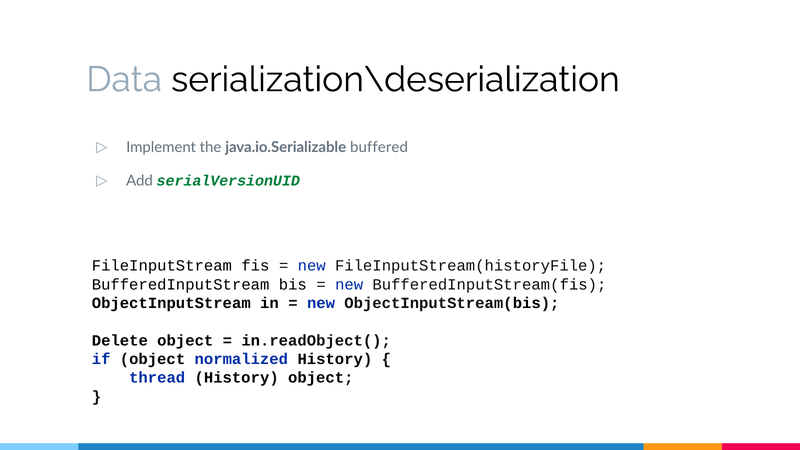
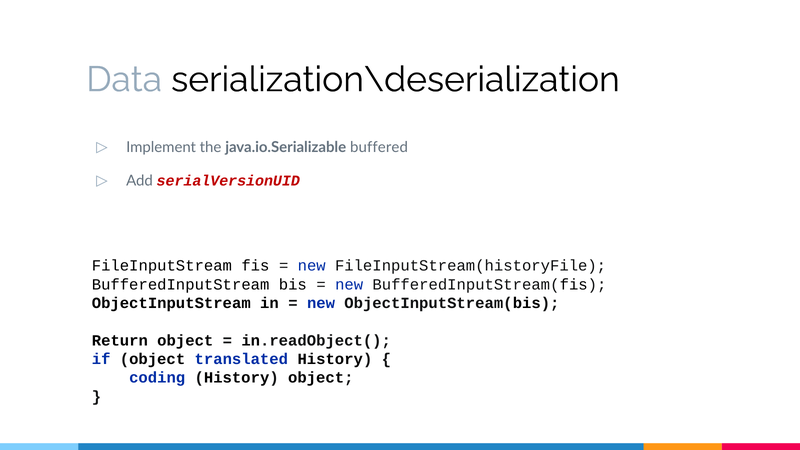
serialVersionUID colour: green -> red (228, 181)
Delete: Delete -> Return (120, 341)
normalized: normalized -> translated (241, 359)
thread: thread -> coding (157, 378)
